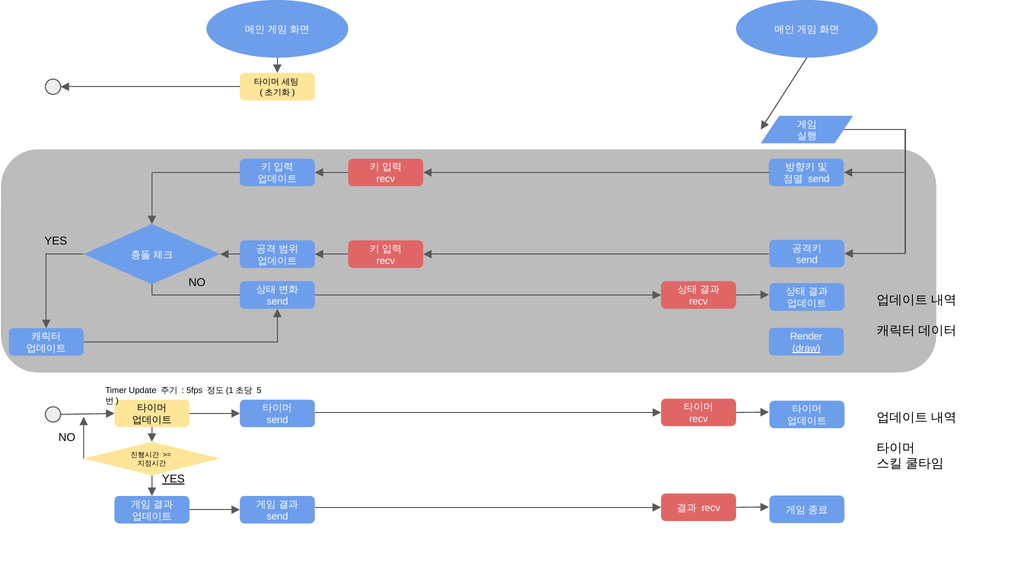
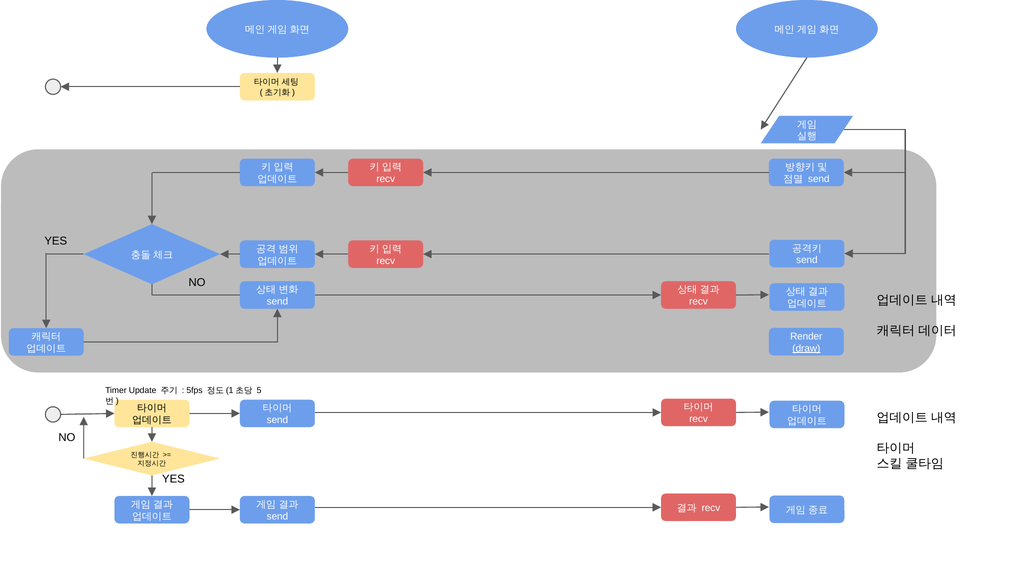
YES underline: present -> none (173, 479)
